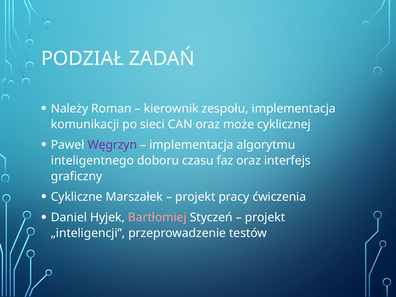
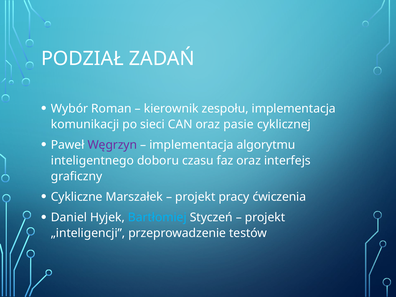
Należy: Należy -> Wybór (70, 109)
może: może -> pasie (239, 124)
Bartłomiej colour: pink -> light blue (157, 218)
